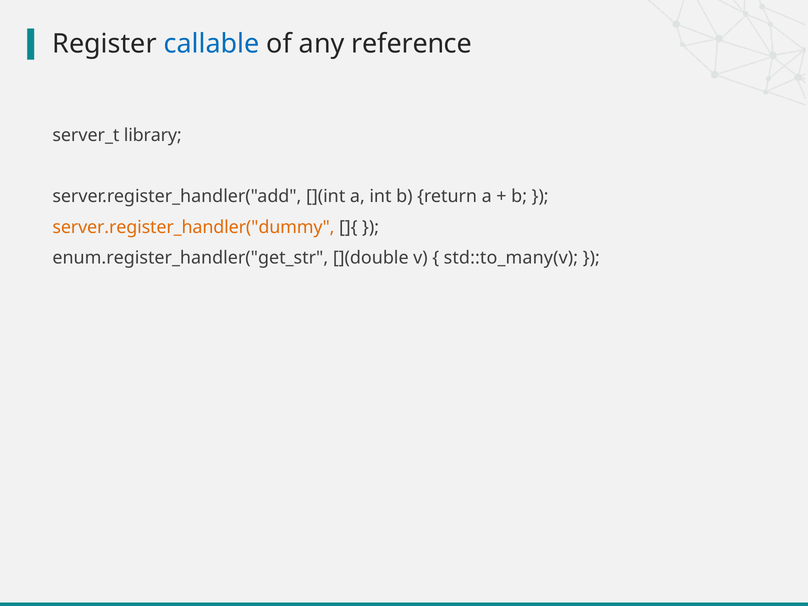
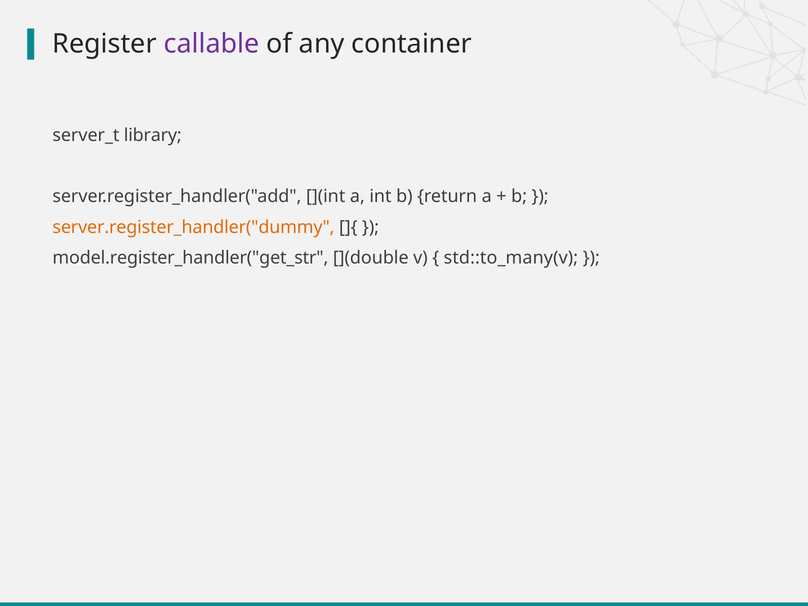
callable colour: blue -> purple (212, 44)
reference: reference -> container (412, 44)
enum.register_handler("get_str: enum.register_handler("get_str -> model.register_handler("get_str (190, 258)
